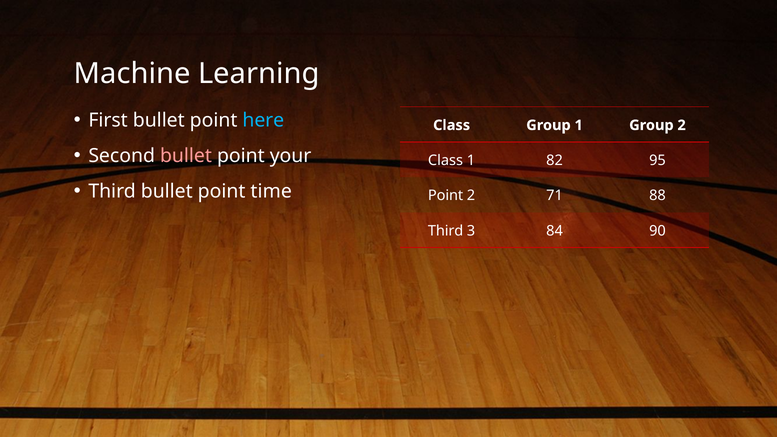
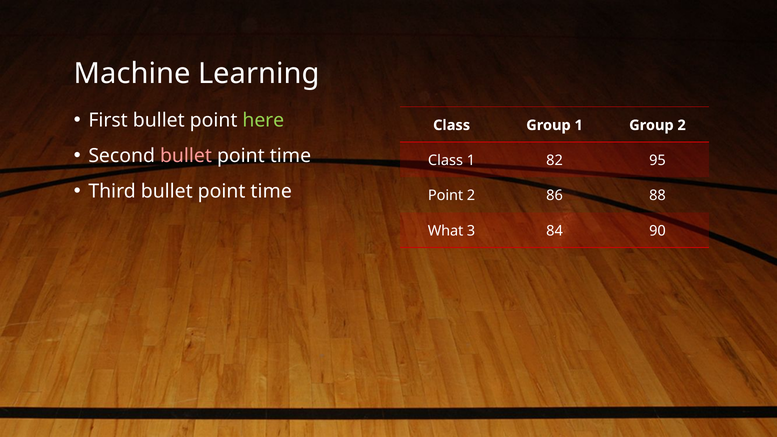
here colour: light blue -> light green (263, 120)
your: your -> time (290, 156)
71: 71 -> 86 (555, 196)
Third: Third -> What (446, 231)
